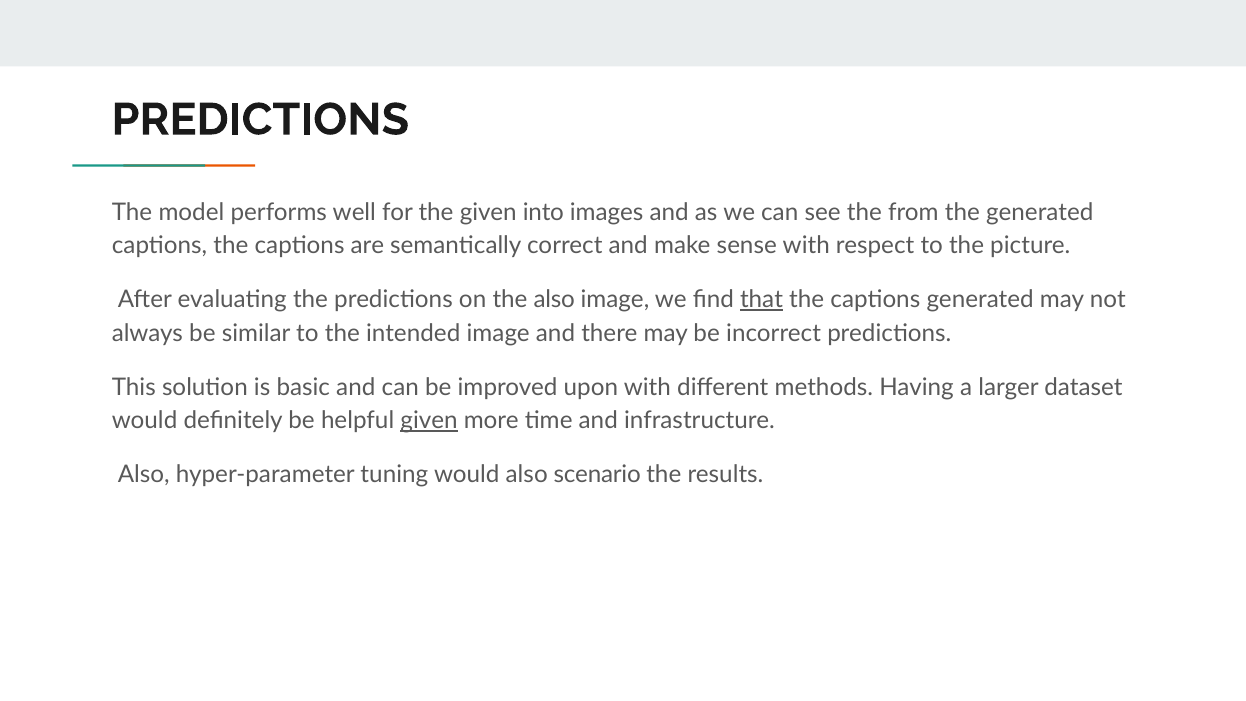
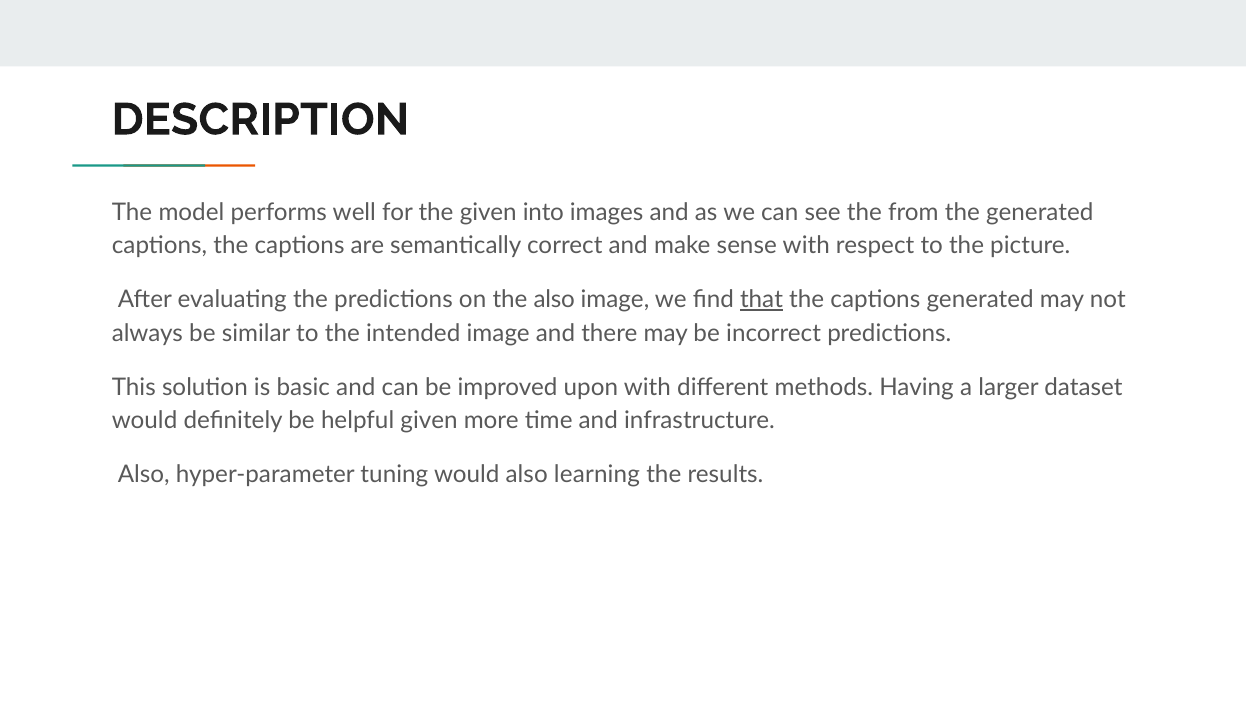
PREDICTIONS: PREDICTIONS -> DESCRIPTION (260, 120)
given underline: present -> none (429, 421)
scenario: scenario -> learning (597, 475)
